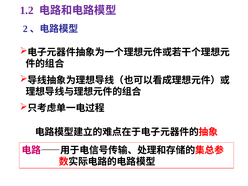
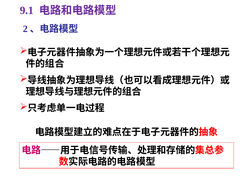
1.2: 1.2 -> 9.1 (27, 10)
